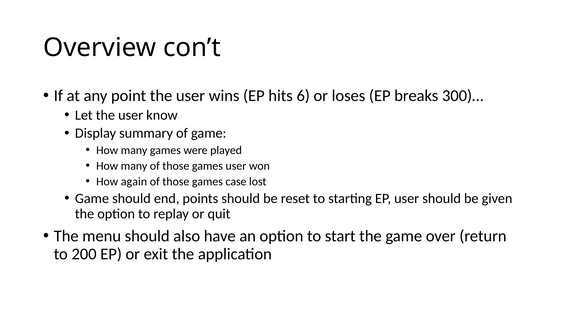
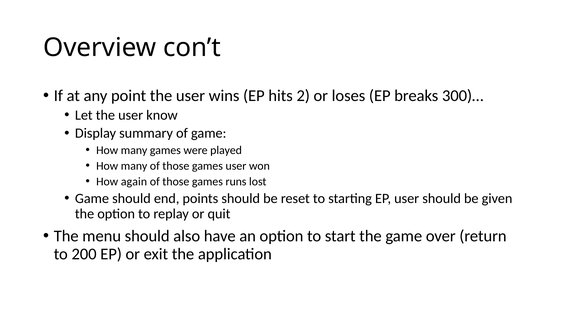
6: 6 -> 2 (303, 96)
case: case -> runs (236, 182)
